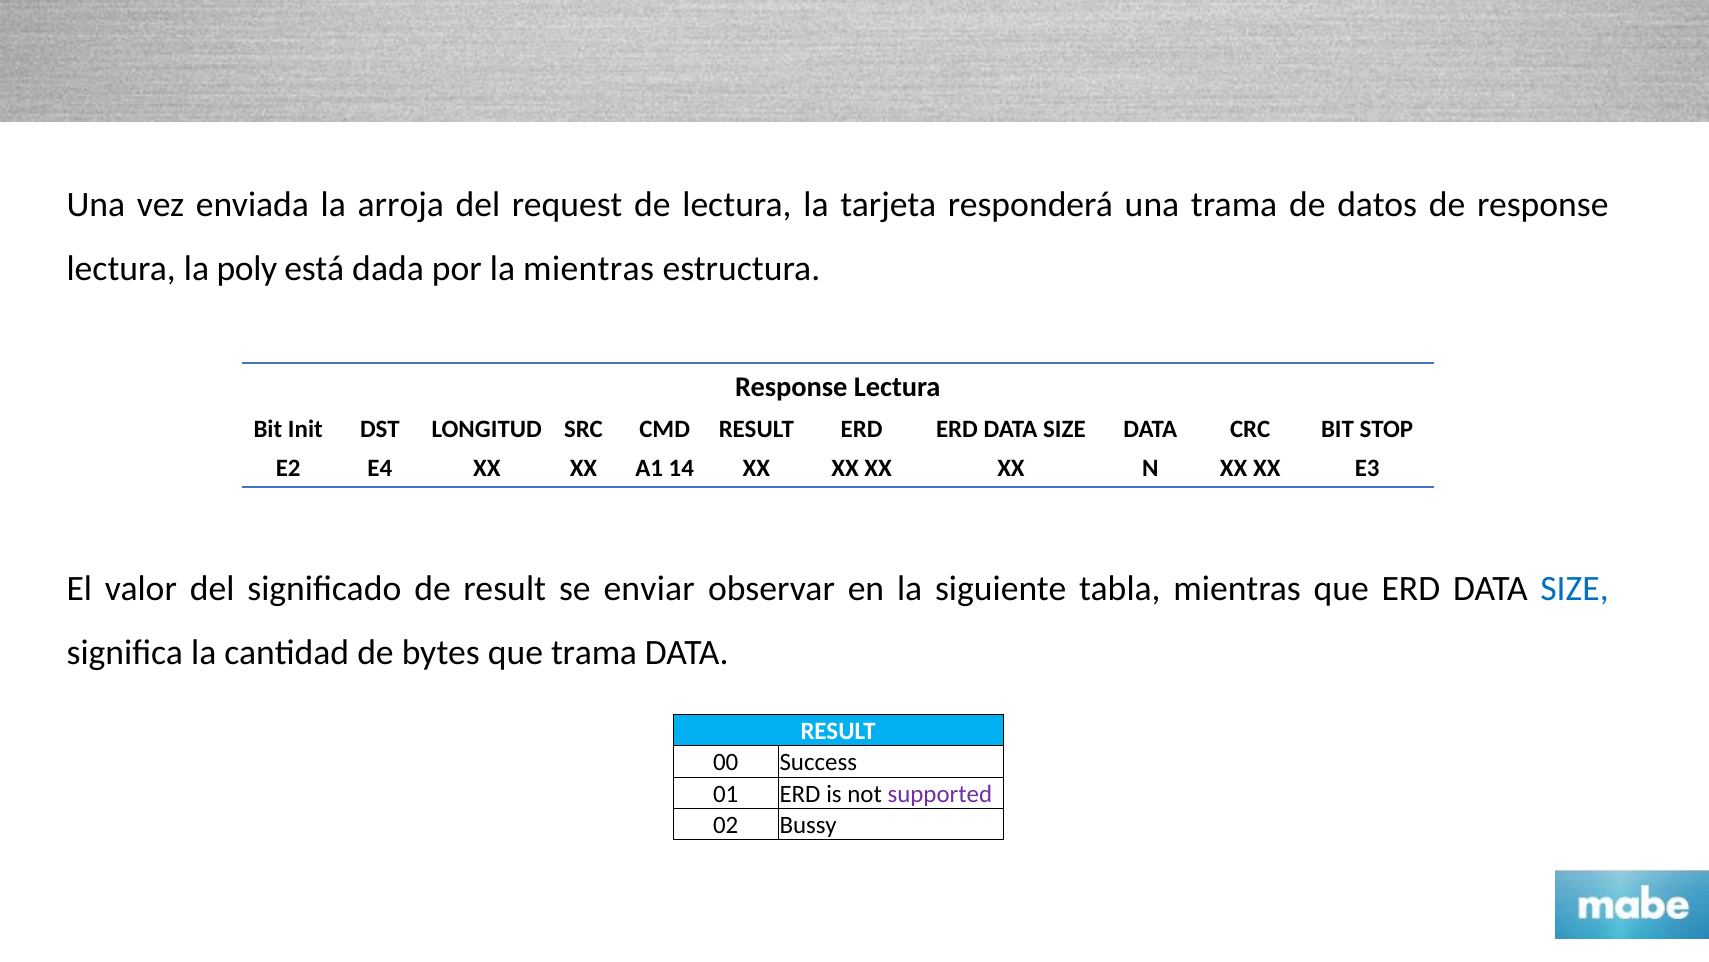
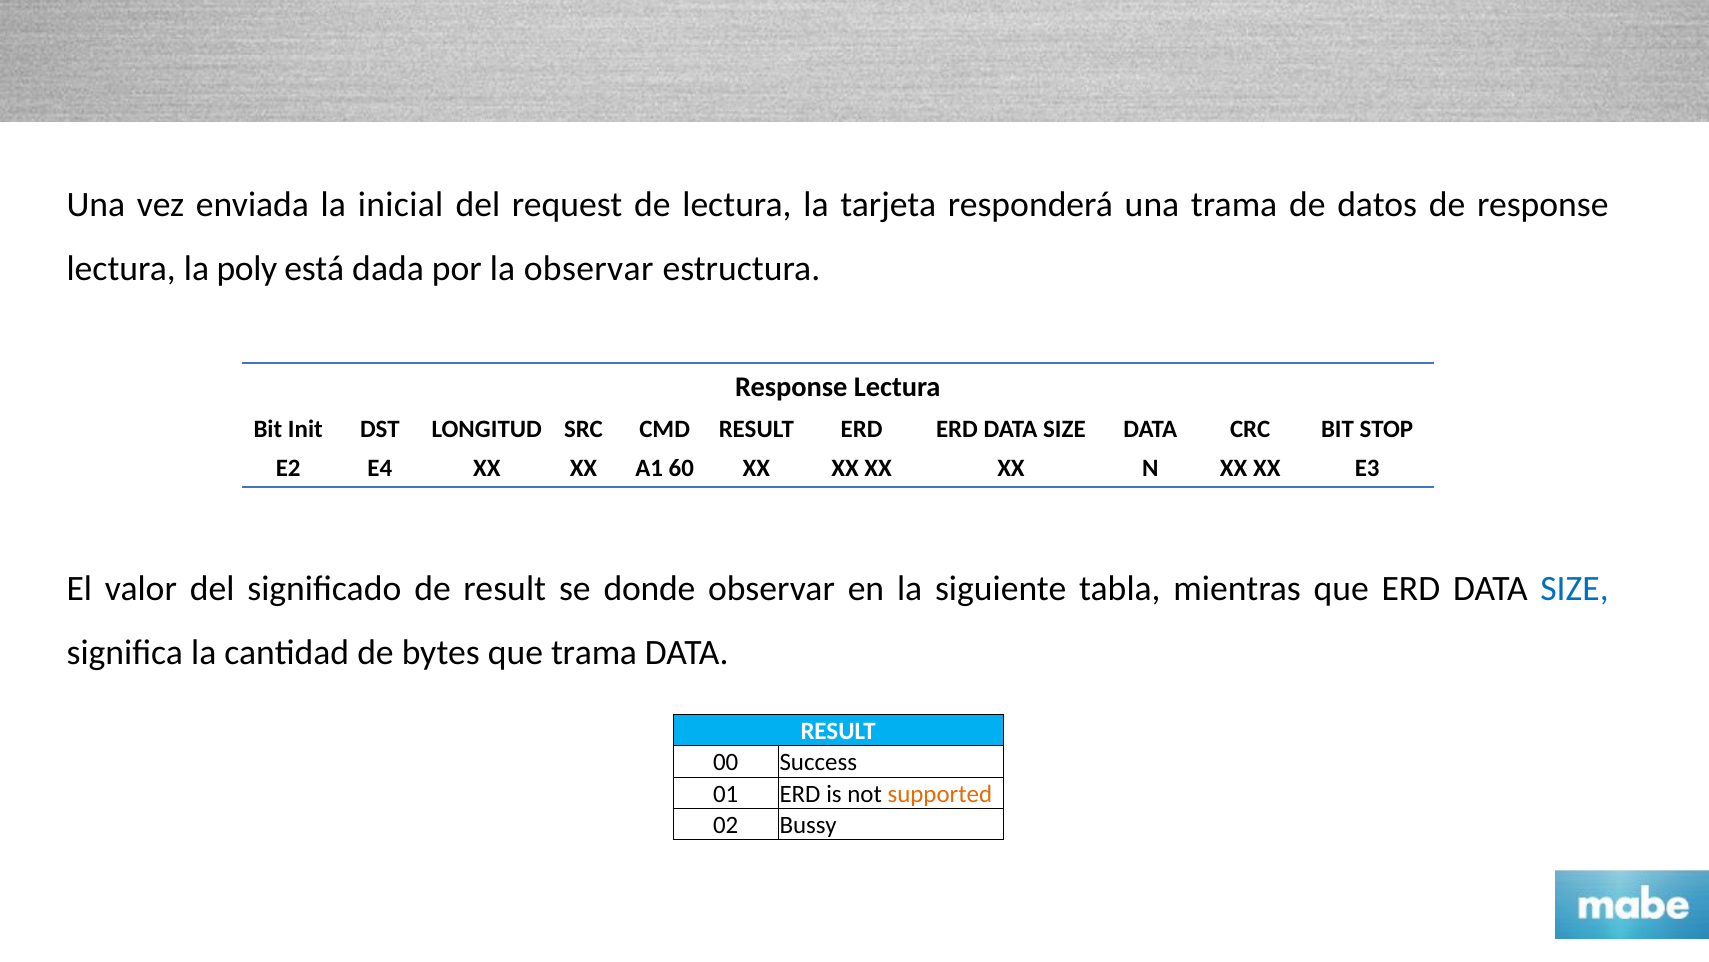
arroja: arroja -> inicial (401, 205)
la mientras: mientras -> observar (589, 269)
14: 14 -> 60 (681, 468)
enviar: enviar -> donde (649, 588)
supported colour: purple -> orange (940, 793)
